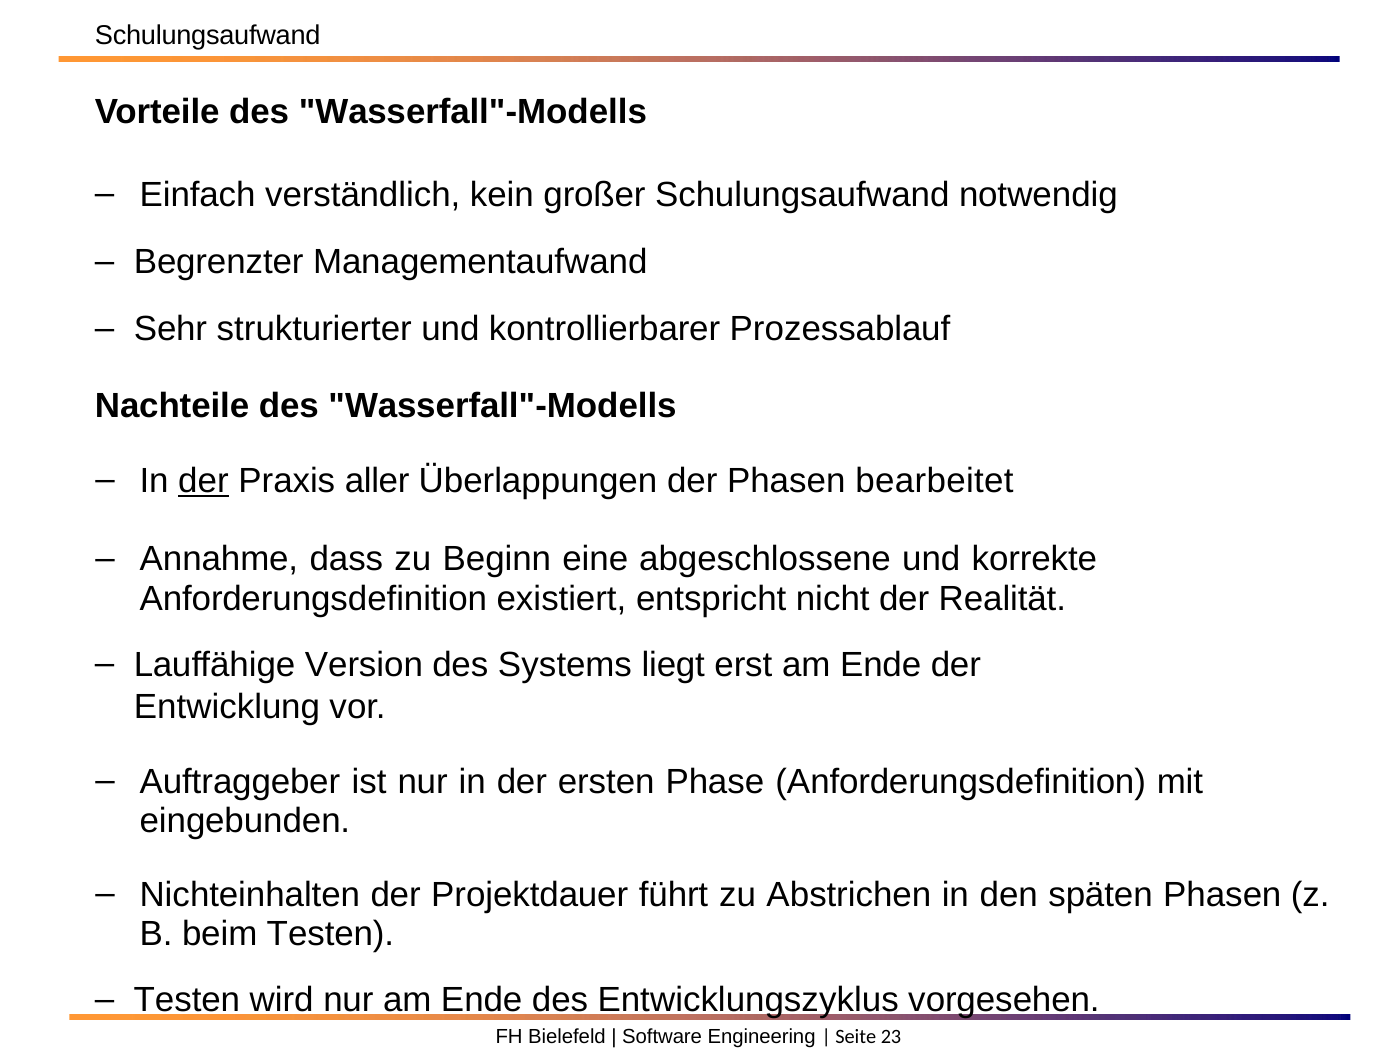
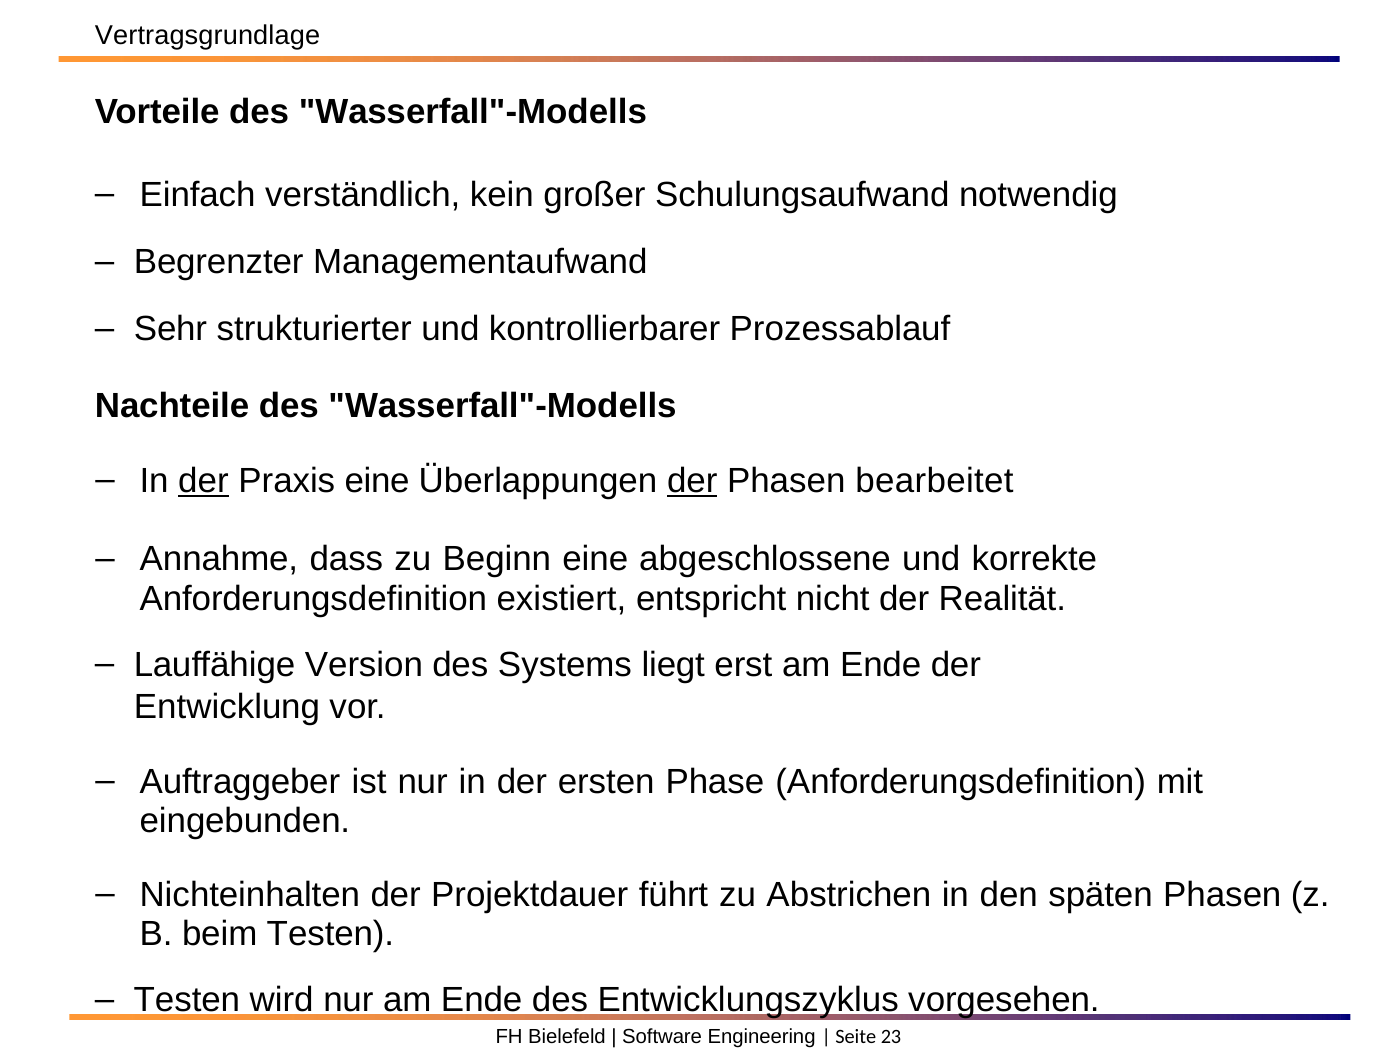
Schulungsaufwand: Schulungsaufwand -> Vertragsgrundlage (208, 36)
Praxis aller: aller -> eine (377, 481)
der underline: none -> present (692, 481)
